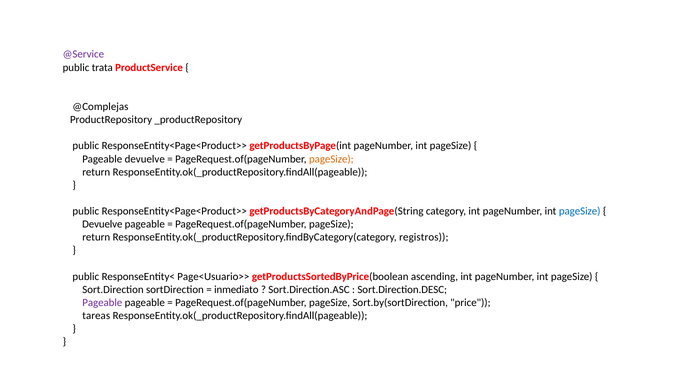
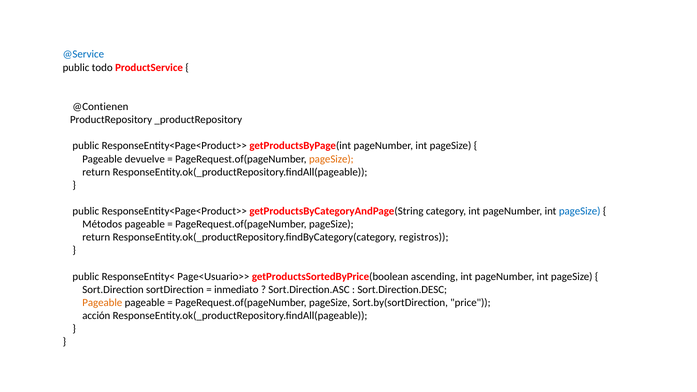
@Service colour: purple -> blue (83, 54)
trata: trata -> todo (102, 67)
@Complejas: @Complejas -> @Contienen (100, 107)
Devuelve: Devuelve -> Métodos (102, 224)
Pageable colour: purple -> orange (102, 303)
tareas: tareas -> acción (96, 316)
